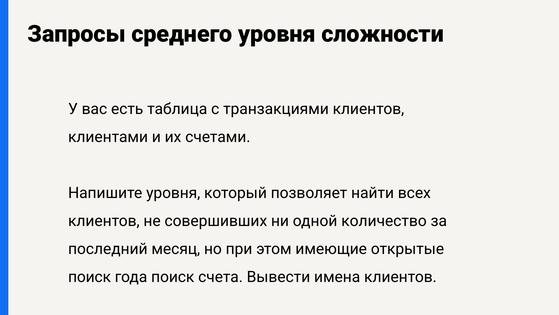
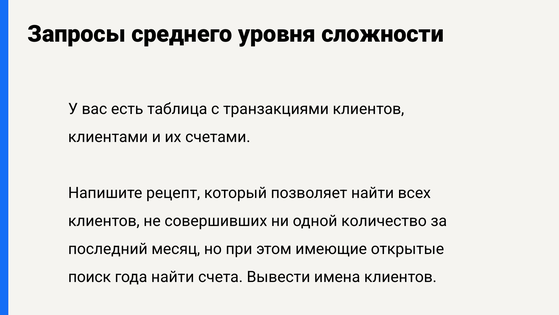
Напишите уровня: уровня -> рецепт (173, 193)
года поиск: поиск -> найти (173, 277)
